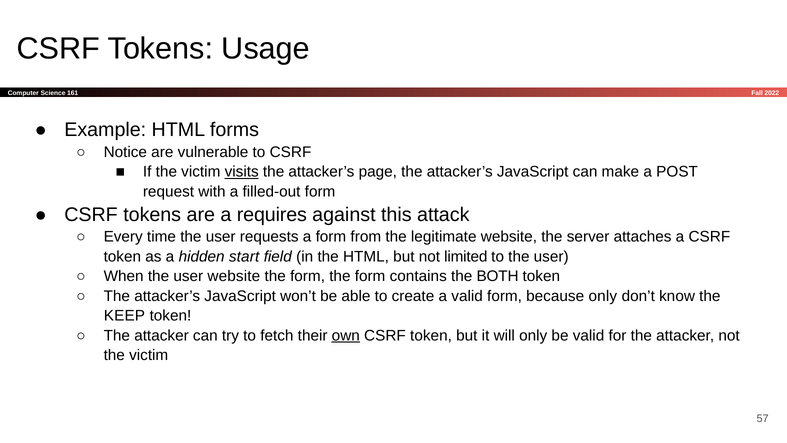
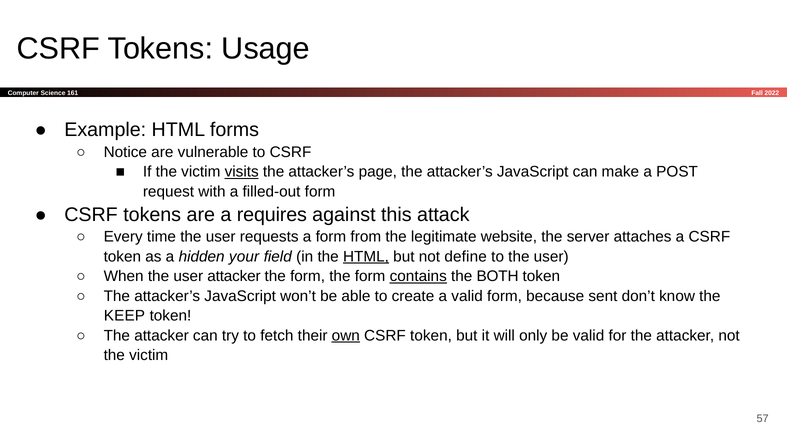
start: start -> your (244, 256)
HTML underline: none -> present (366, 256)
limited: limited -> define (466, 256)
user website: website -> attacker (234, 276)
contains underline: none -> present (418, 276)
because only: only -> sent (603, 296)
